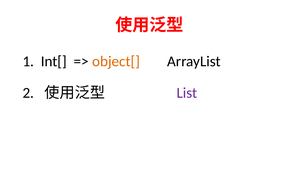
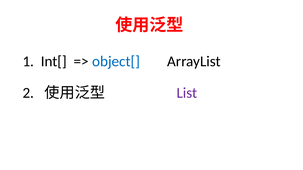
object[ colour: orange -> blue (116, 62)
